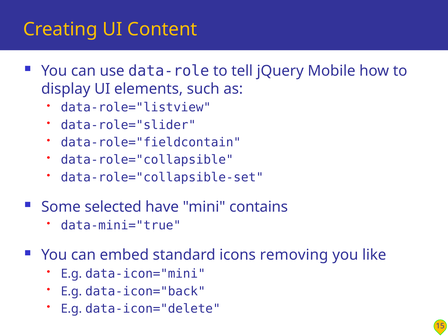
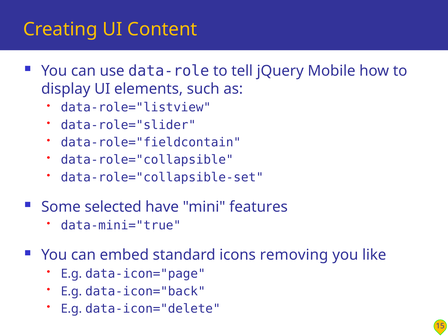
contains: contains -> features (259, 207)
data-icon="mini: data-icon="mini -> data-icon="page (145, 274)
